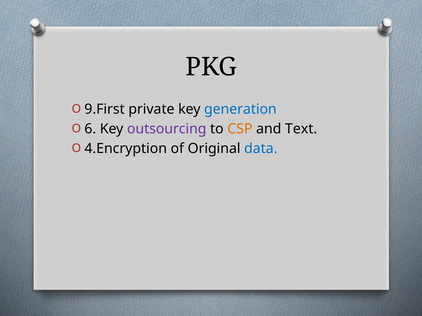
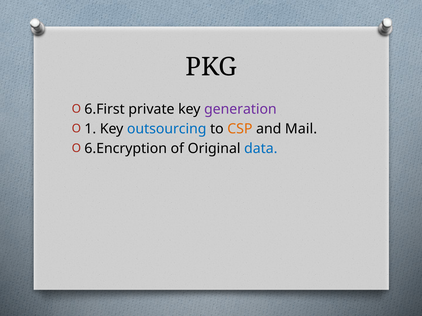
9.First: 9.First -> 6.First (105, 109)
generation colour: blue -> purple (240, 109)
6: 6 -> 1 (90, 129)
outsourcing colour: purple -> blue (167, 129)
Text: Text -> Mail (301, 129)
4.Encryption: 4.Encryption -> 6.Encryption (126, 149)
